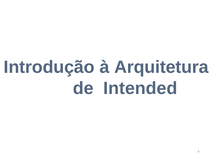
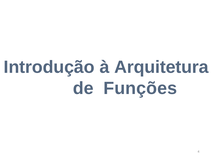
Intended: Intended -> Funções (140, 88)
